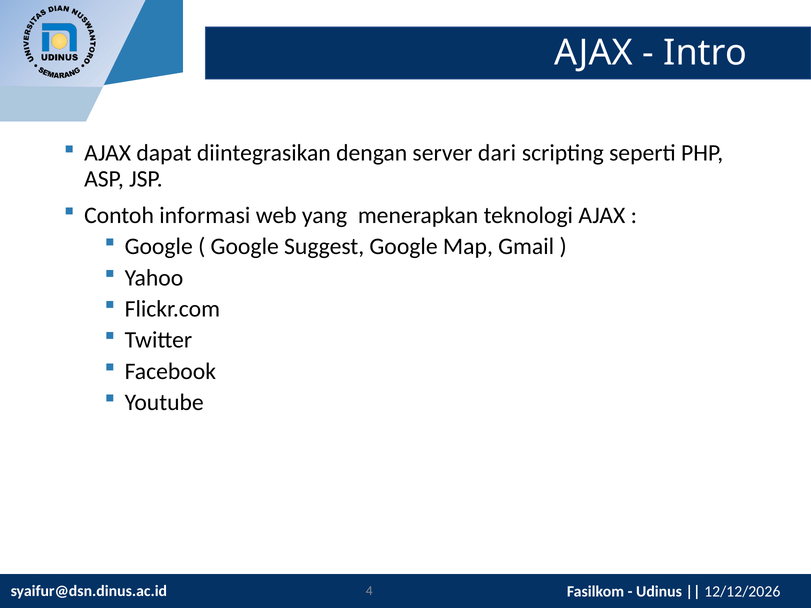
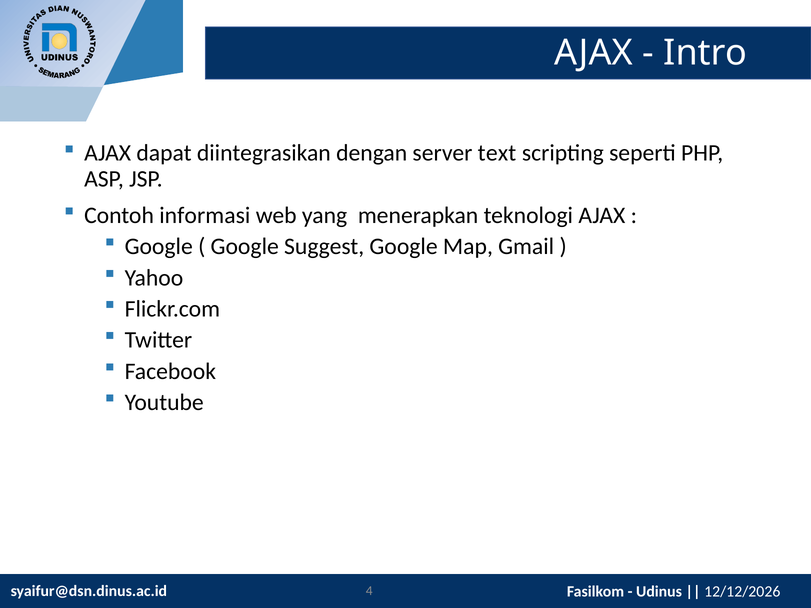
dari: dari -> text (497, 153)
